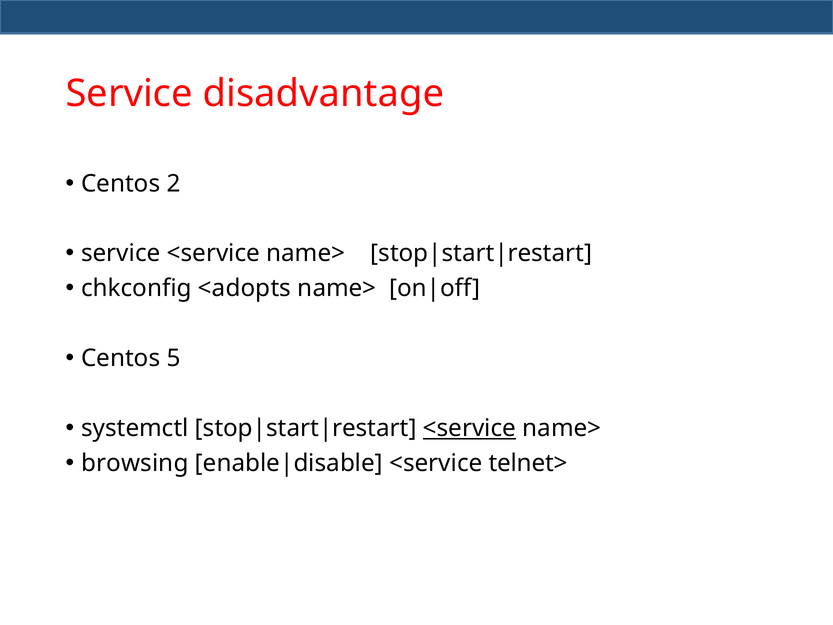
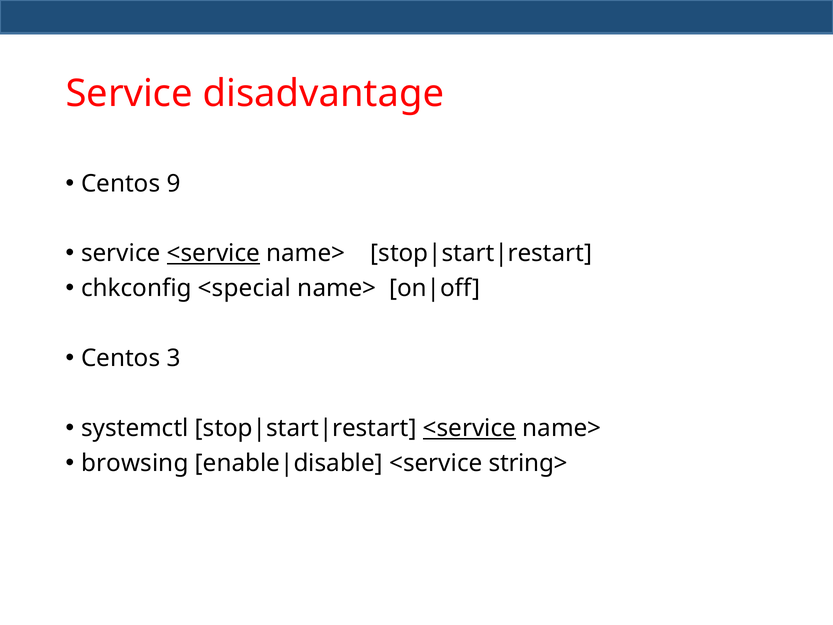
2: 2 -> 9 (174, 183)
<service underline: none -> present (213, 253)
<adopts: <adopts -> <special (244, 288)
5: 5 -> 3 (174, 358)
telnet>: telnet> -> string> (528, 463)
